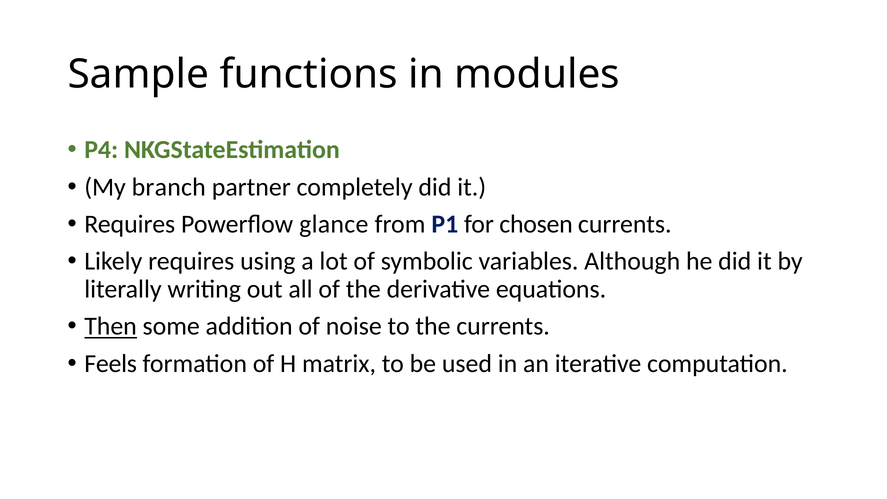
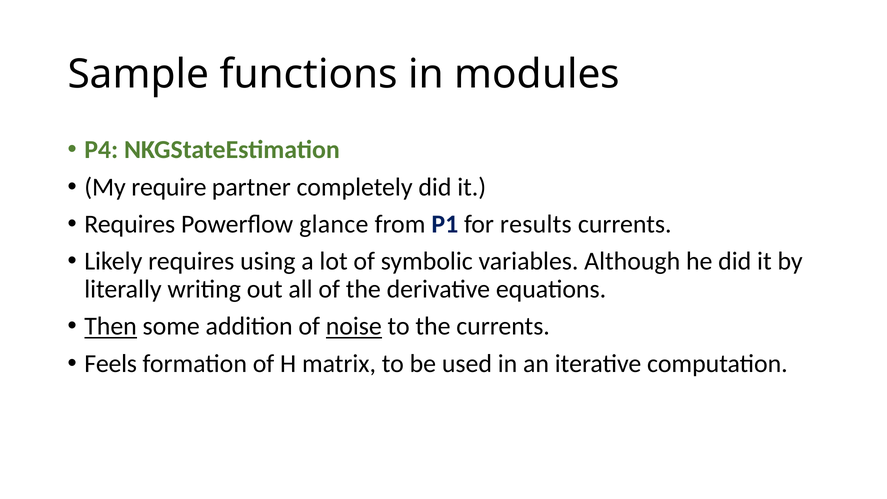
branch: branch -> require (169, 187)
chosen: chosen -> results (536, 224)
noise underline: none -> present (354, 326)
